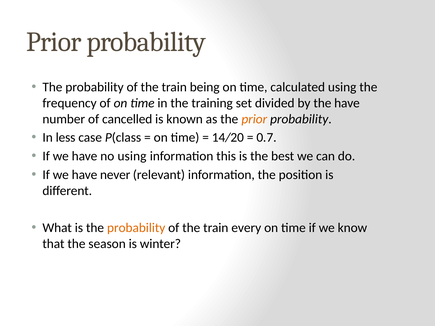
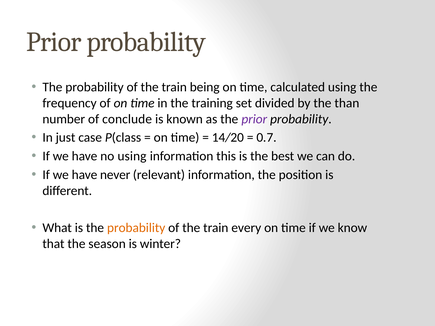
the have: have -> than (347, 103)
cancelled: cancelled -> conclude (127, 119)
prior colour: orange -> purple (254, 119)
less: less -> just (66, 138)
